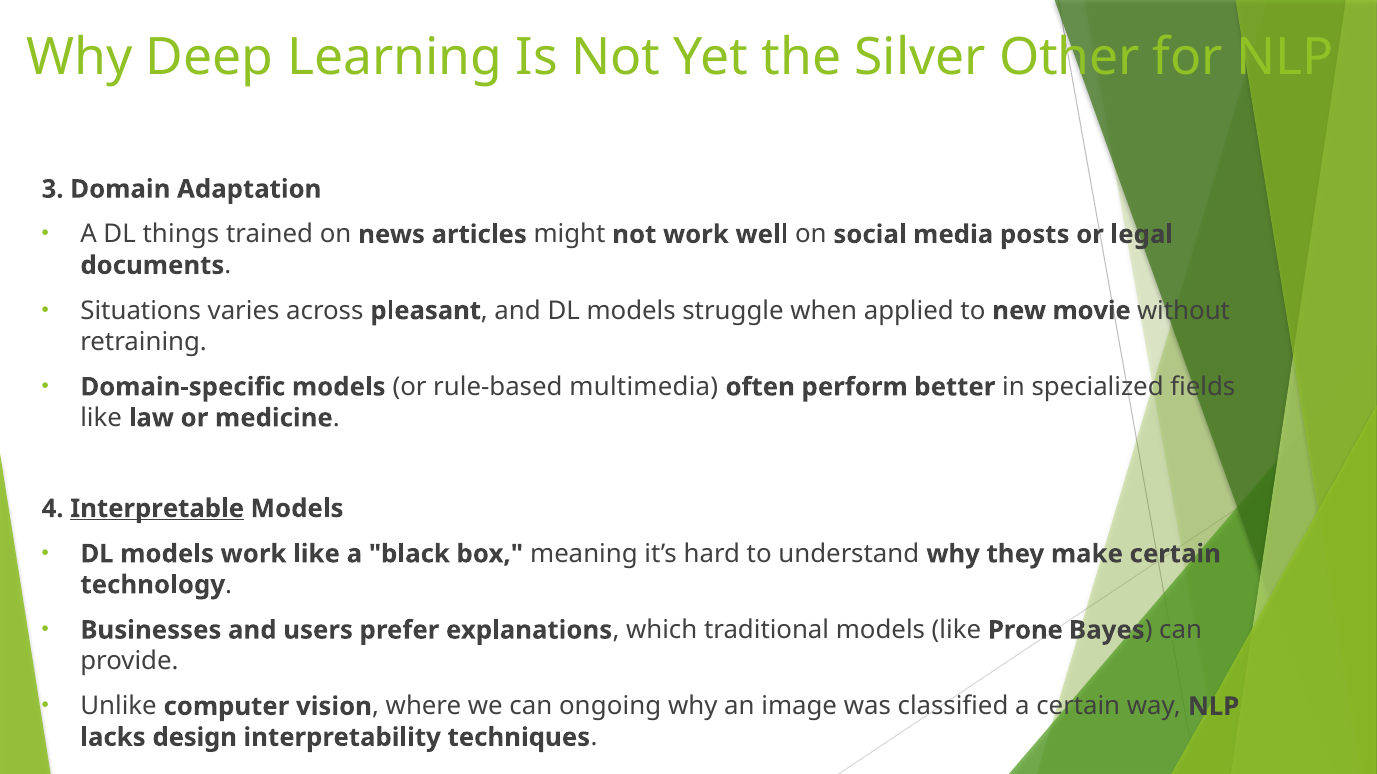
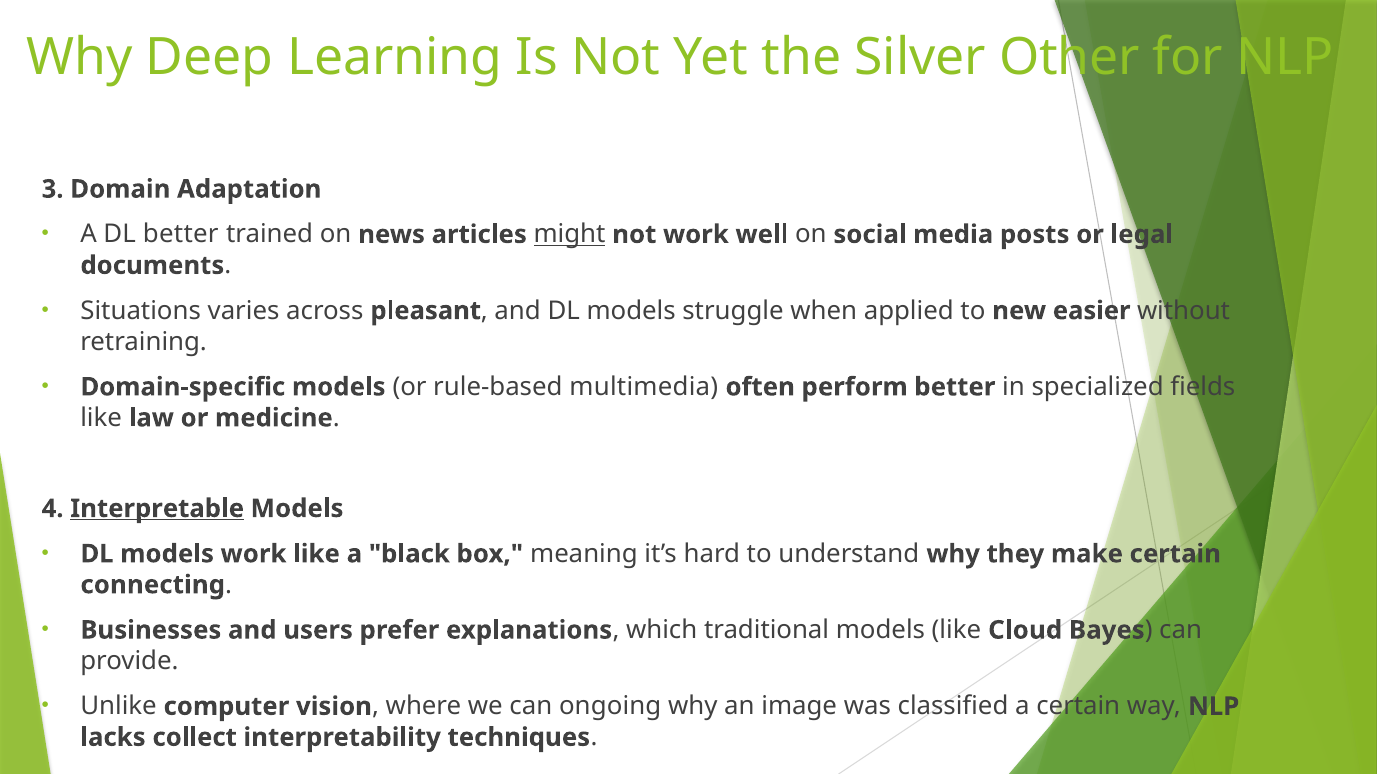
DL things: things -> better (181, 235)
might underline: none -> present (570, 235)
movie: movie -> easier (1092, 311)
technology: technology -> connecting (153, 585)
Prone: Prone -> Cloud (1025, 631)
design: design -> collect (195, 738)
